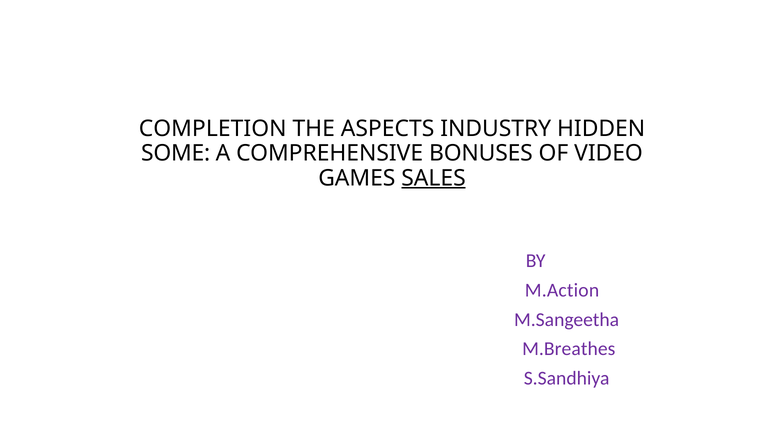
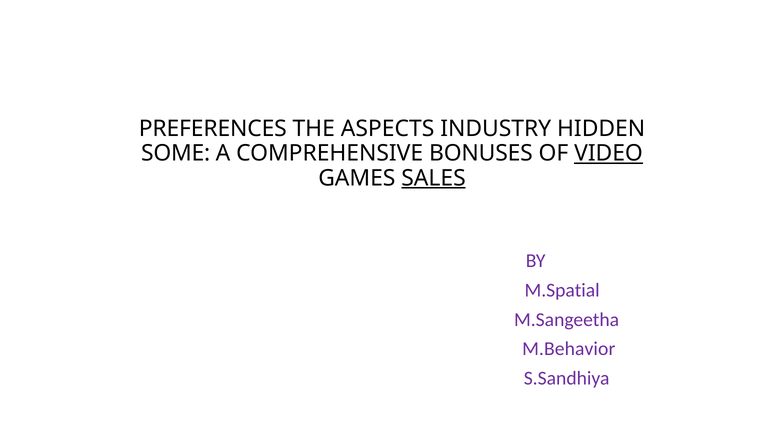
COMPLETION: COMPLETION -> PREFERENCES (213, 129)
VIDEO underline: none -> present (609, 153)
M.Action: M.Action -> M.Spatial (562, 290)
M.Breathes: M.Breathes -> M.Behavior (569, 349)
